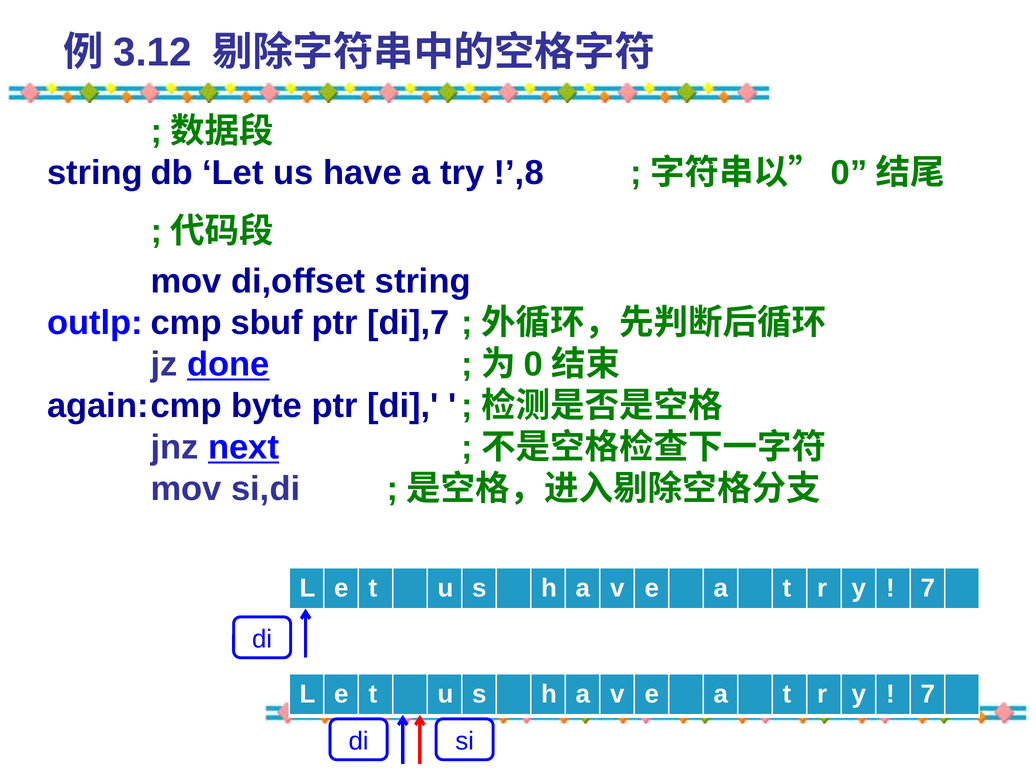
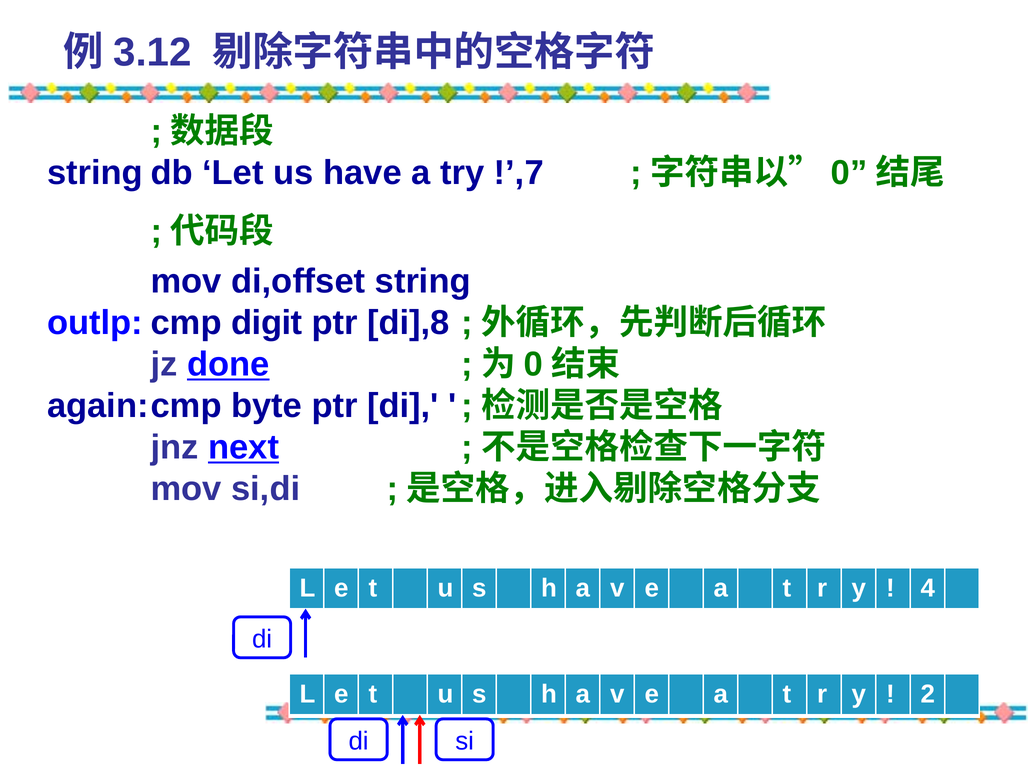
!’,8: !’,8 -> !’,7 (519, 173)
sbuf: sbuf -> digit (267, 323)
di],7: di],7 -> di],8 (408, 323)
7: 7 -> 4 (928, 588)
7: 7 -> 2 (928, 694)
